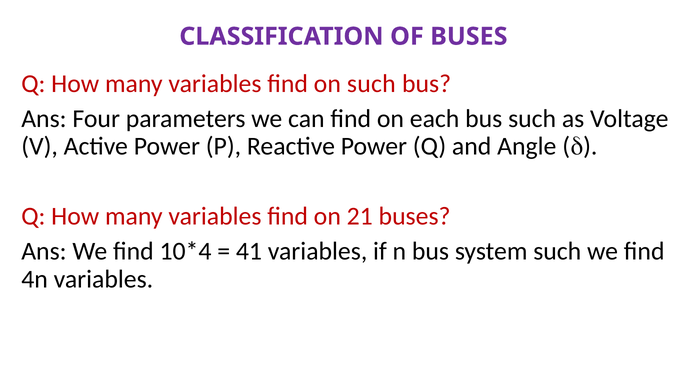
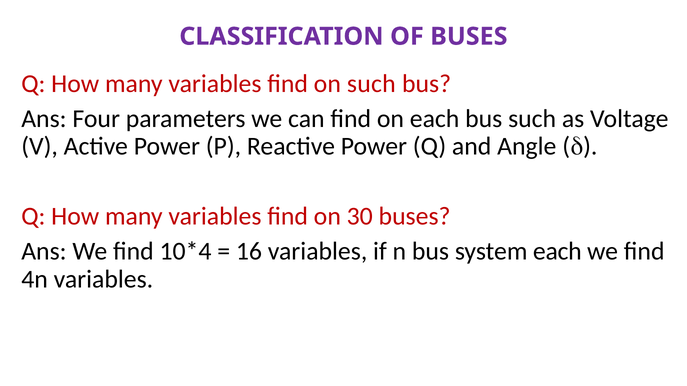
21: 21 -> 30 (360, 217)
41: 41 -> 16 (249, 251)
system such: such -> each (557, 251)
